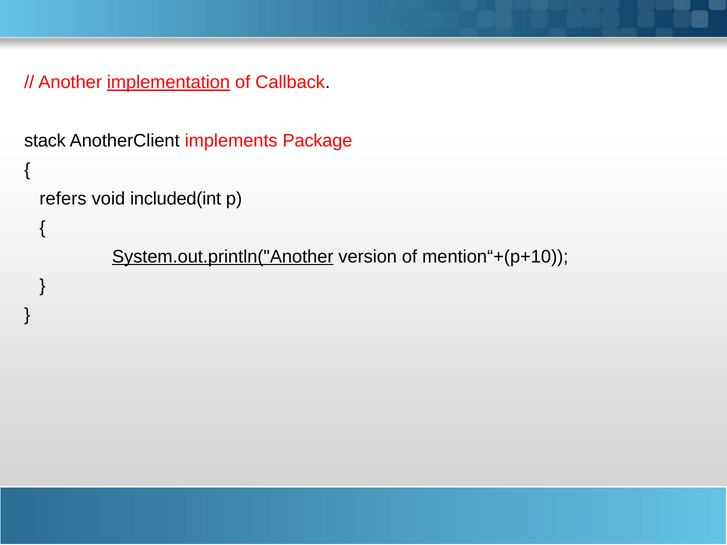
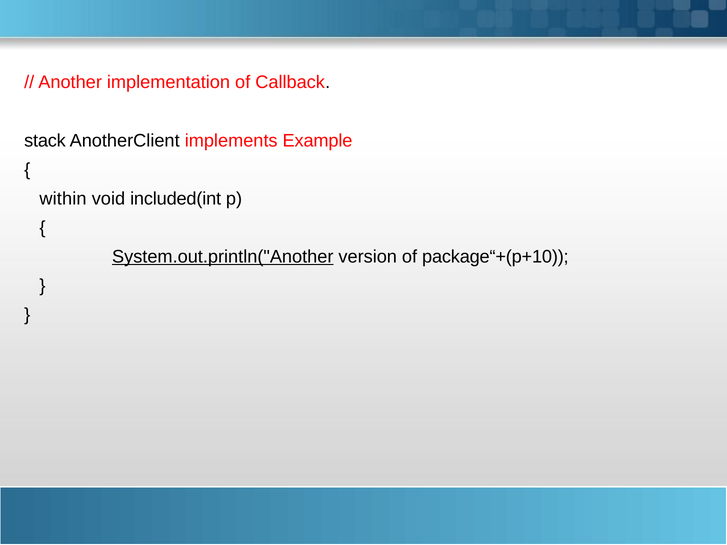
implementation underline: present -> none (168, 82)
Package: Package -> Example (317, 141)
refers: refers -> within (63, 199)
mention“+(p+10: mention“+(p+10 -> package“+(p+10 (495, 257)
